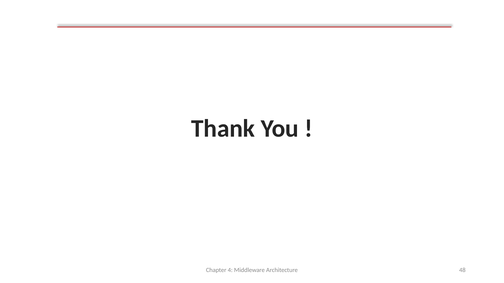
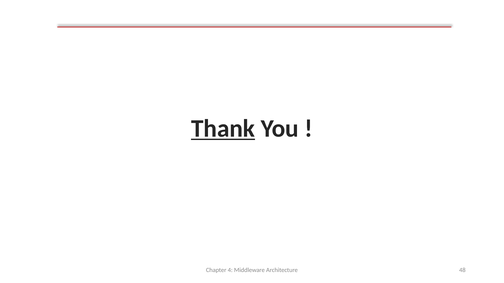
Thank underline: none -> present (223, 129)
